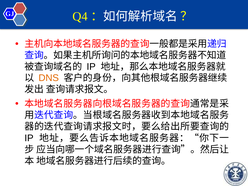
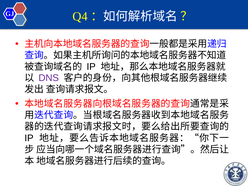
DNS colour: orange -> purple (49, 78)
